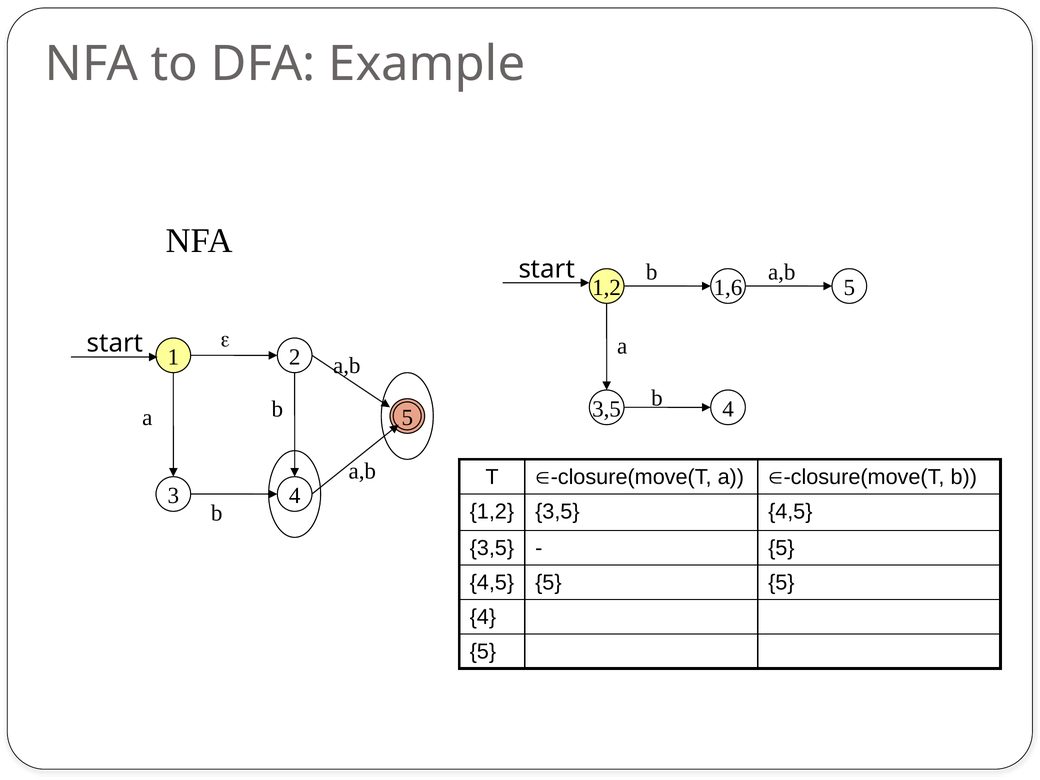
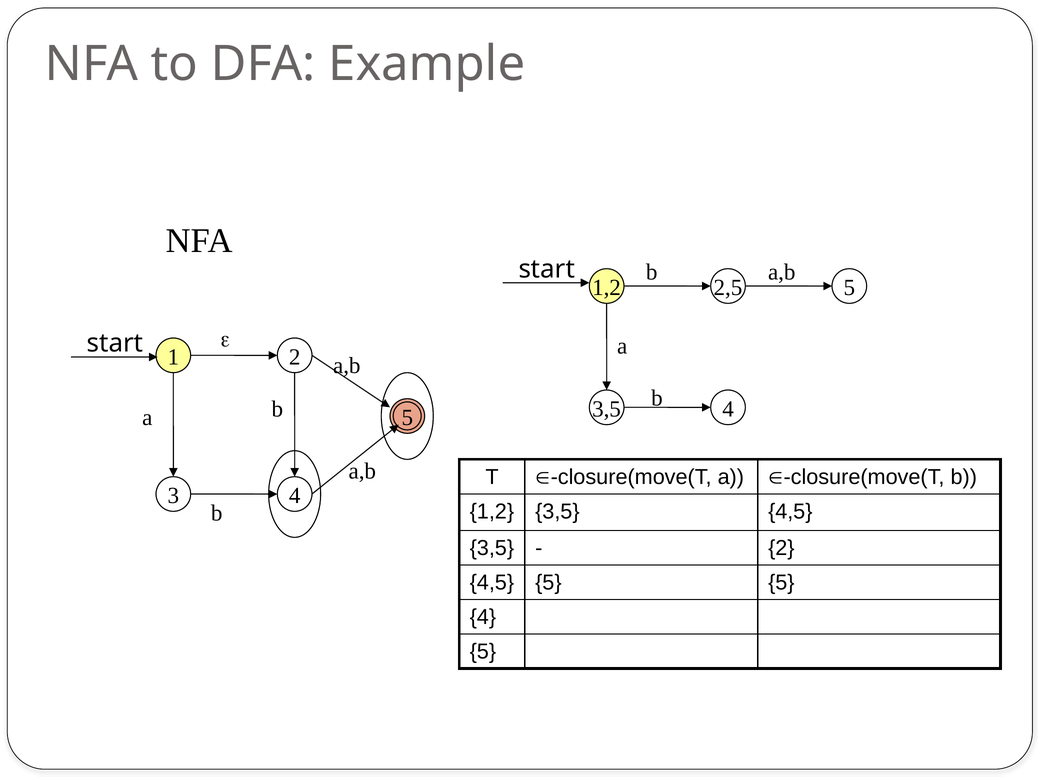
1,6: 1,6 -> 2,5 (728, 288)
5: 5 -> 2 (781, 548)
